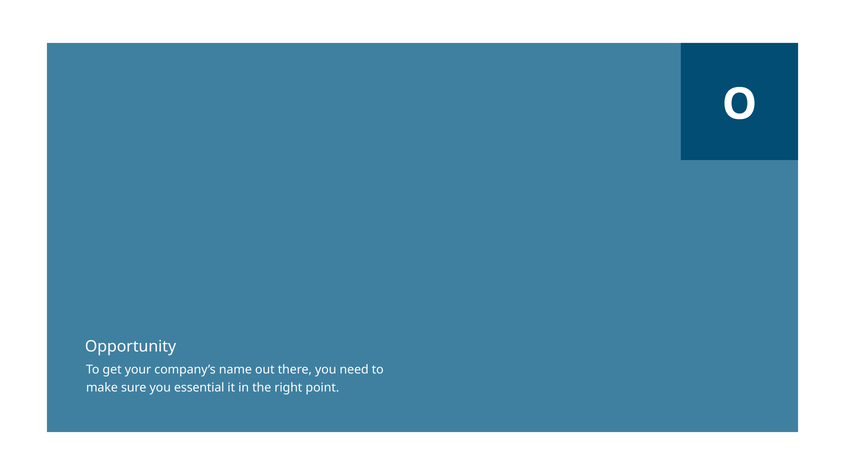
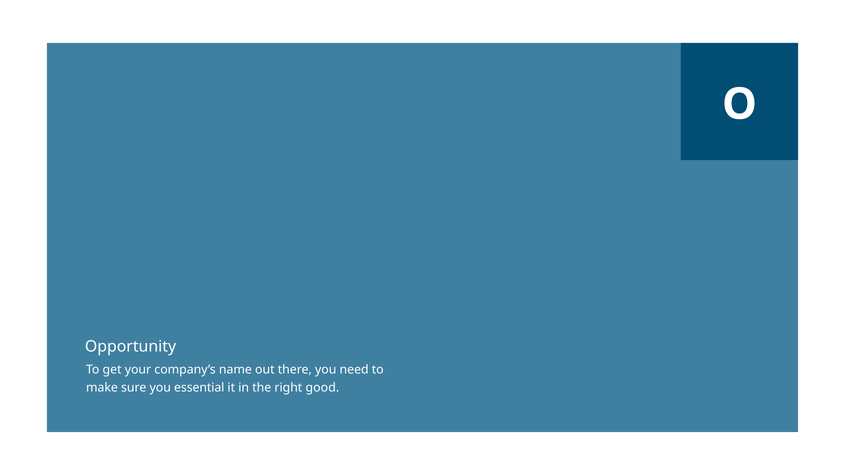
point: point -> good (322, 388)
